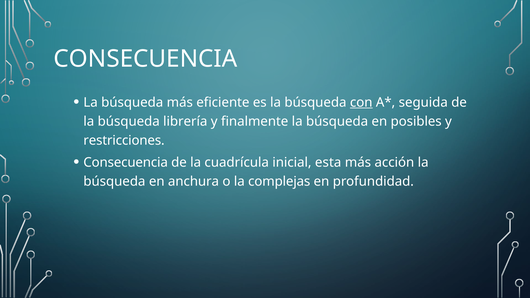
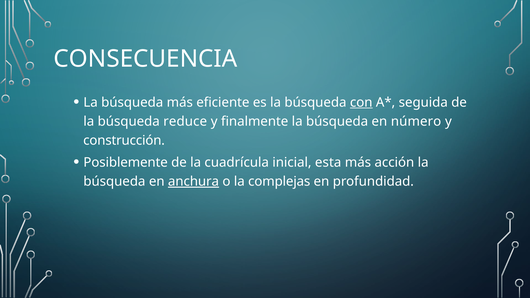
librería: librería -> reduce (185, 122)
posibles: posibles -> número (416, 122)
restricciones: restricciones -> construcción (124, 141)
Consecuencia: Consecuencia -> Posiblemente (126, 162)
anchura underline: none -> present (193, 181)
